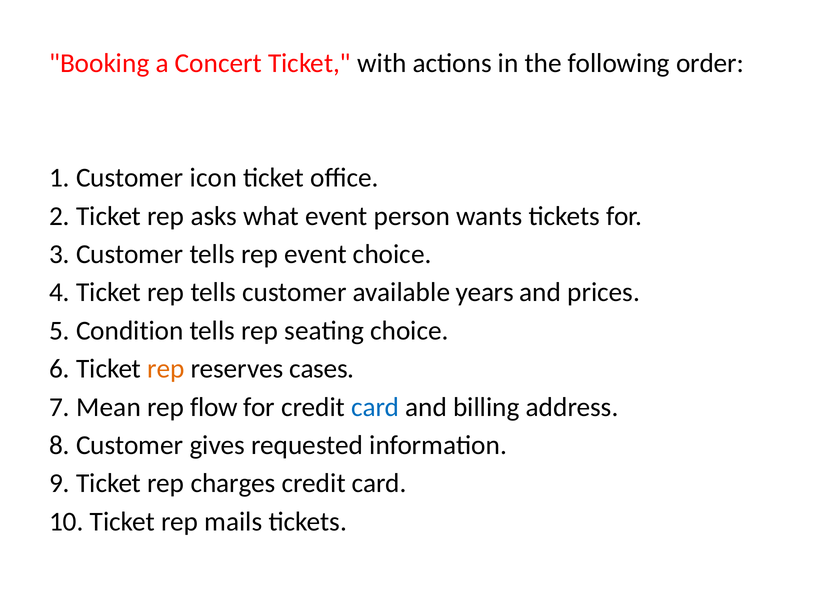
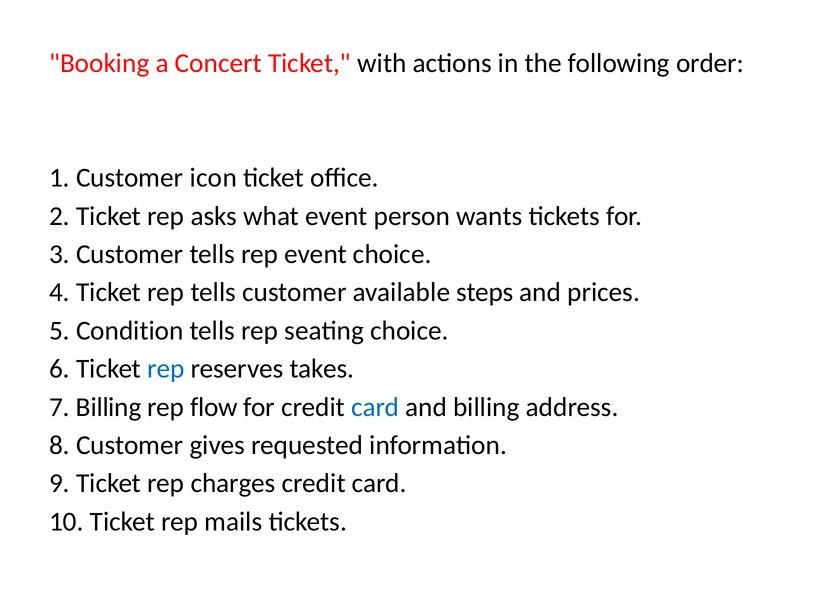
years: years -> steps (485, 293)
rep colour: orange -> blue (166, 369)
cases: cases -> takes (322, 369)
7 Mean: Mean -> Billing (109, 407)
